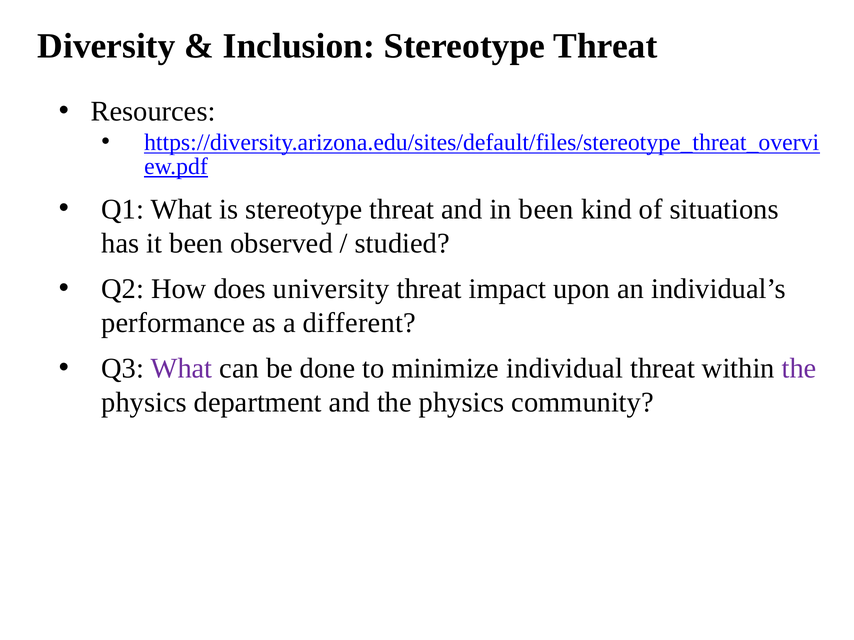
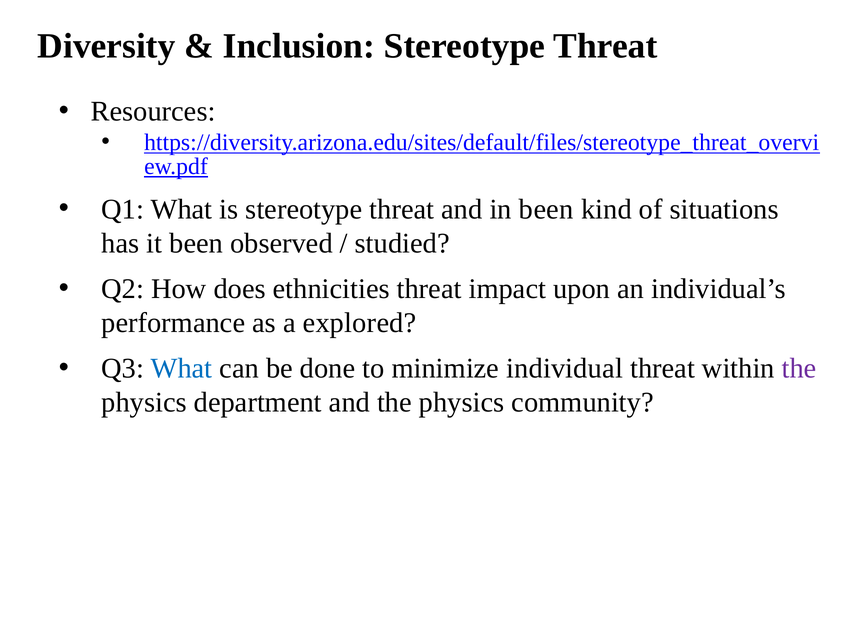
university: university -> ethnicities (331, 289)
different: different -> explored (360, 323)
What colour: purple -> blue (181, 369)
